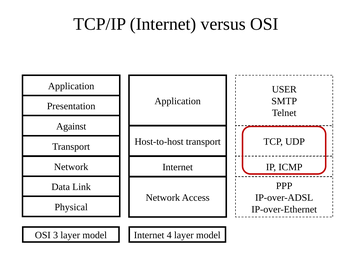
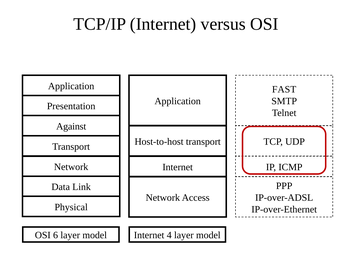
USER: USER -> FAST (284, 89)
3: 3 -> 6 (56, 235)
